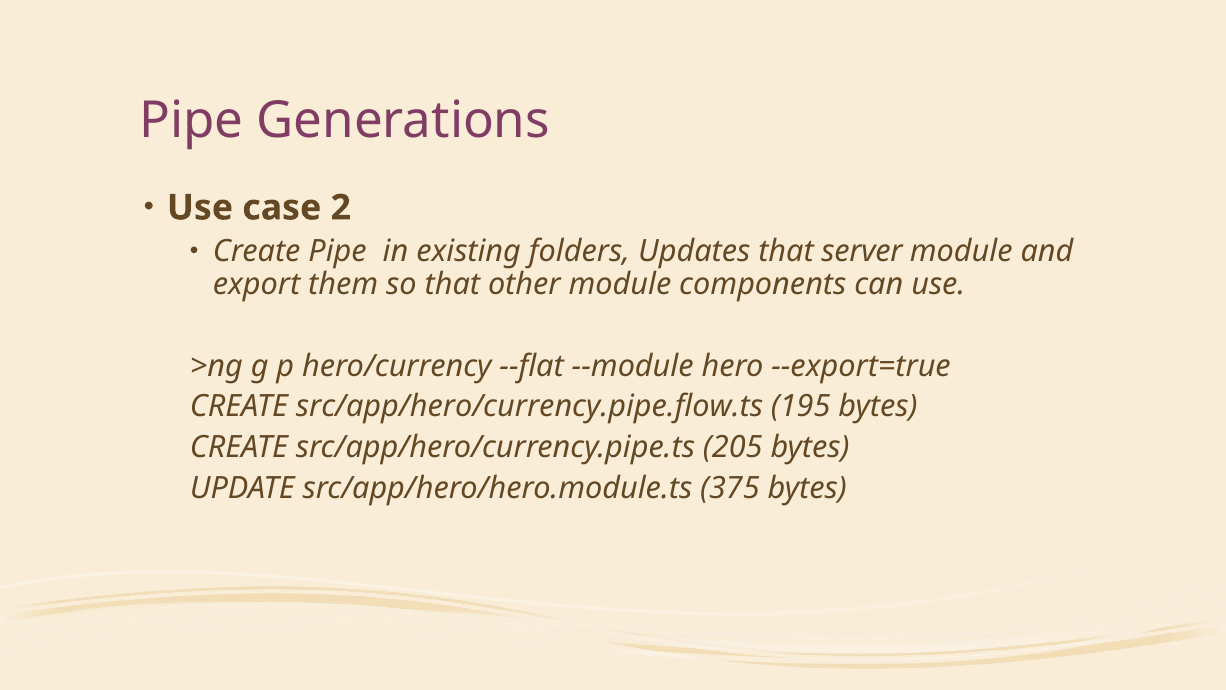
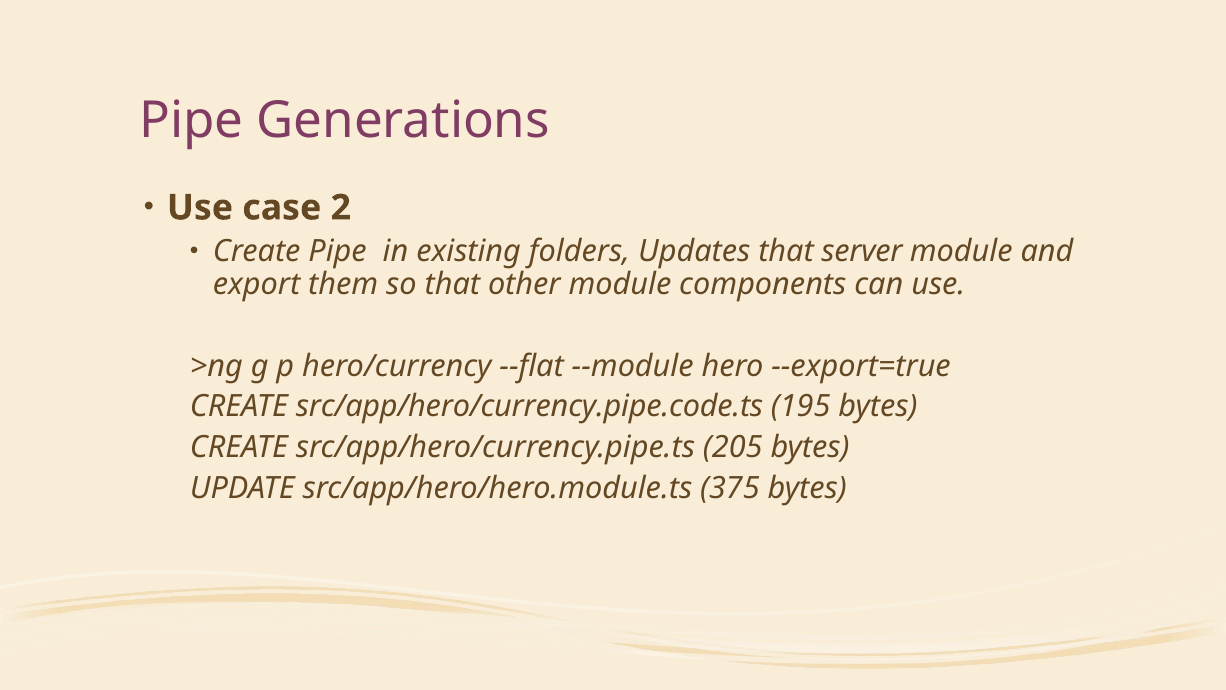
src/app/hero/currency.pipe.flow.ts: src/app/hero/currency.pipe.flow.ts -> src/app/hero/currency.pipe.code.ts (530, 406)
